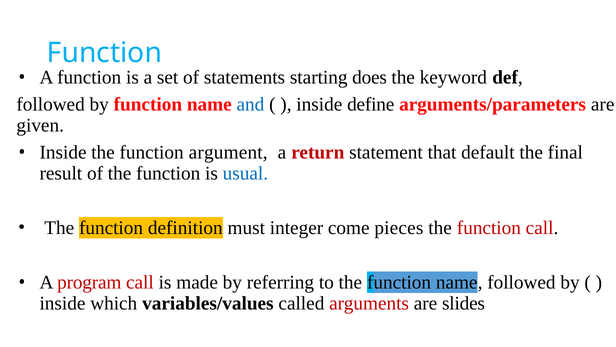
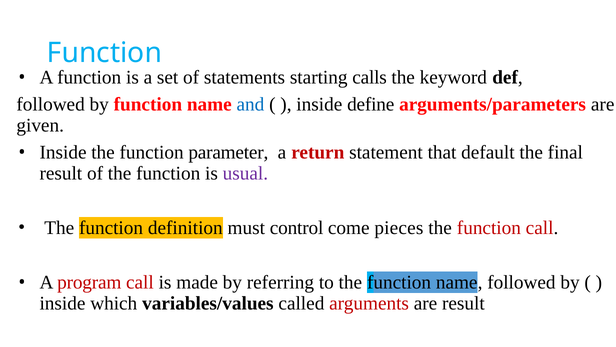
does: does -> calls (370, 77)
argument: argument -> parameter (228, 152)
usual colour: blue -> purple (245, 173)
integer: integer -> control (297, 228)
are slides: slides -> result (463, 303)
